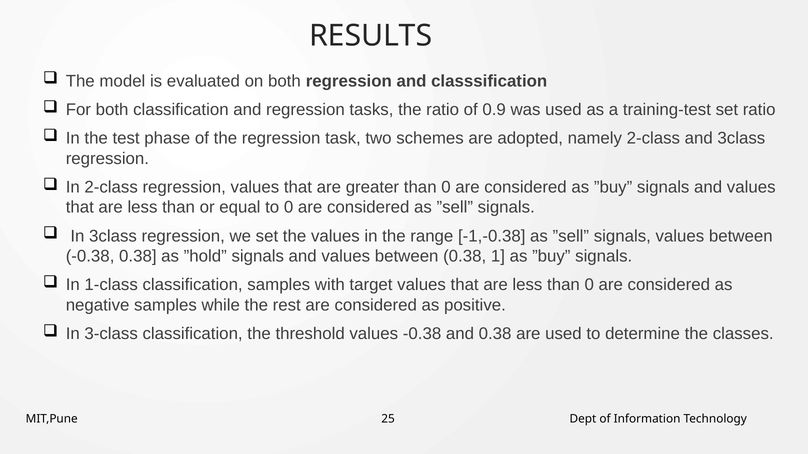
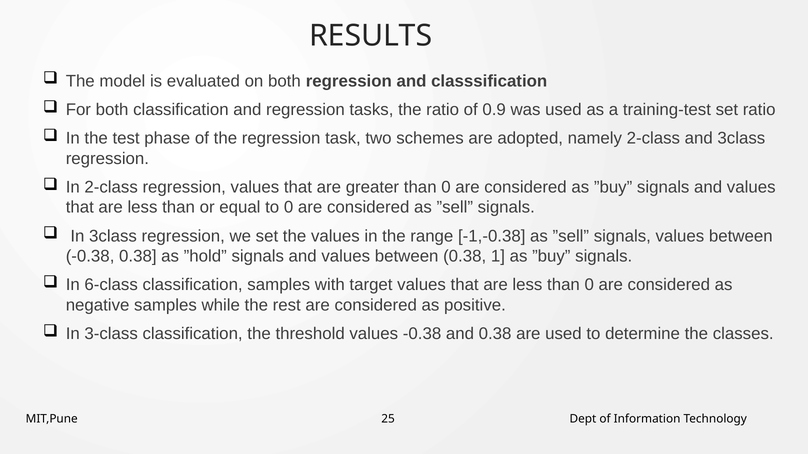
1-class: 1-class -> 6-class (111, 285)
